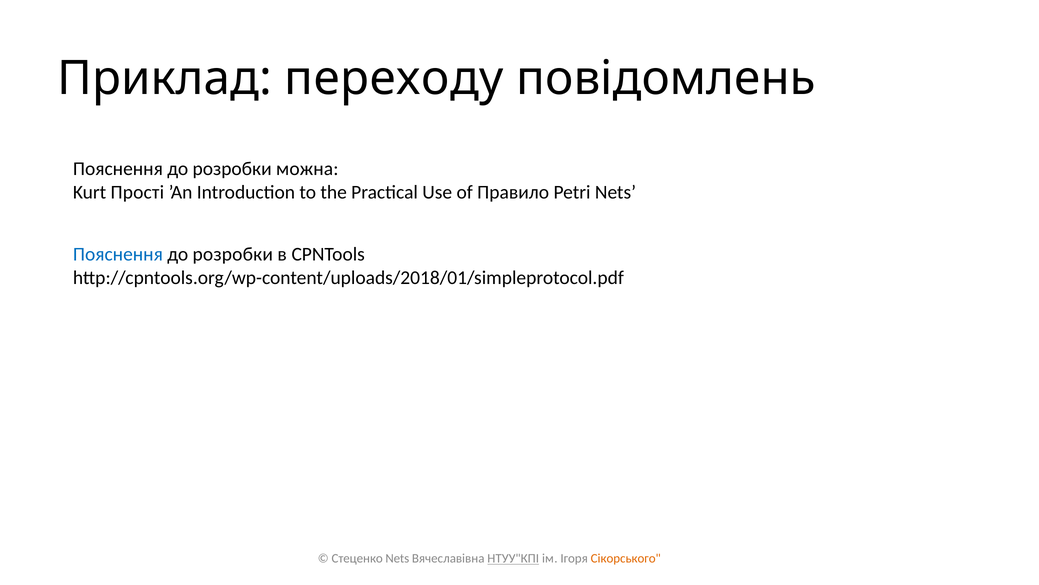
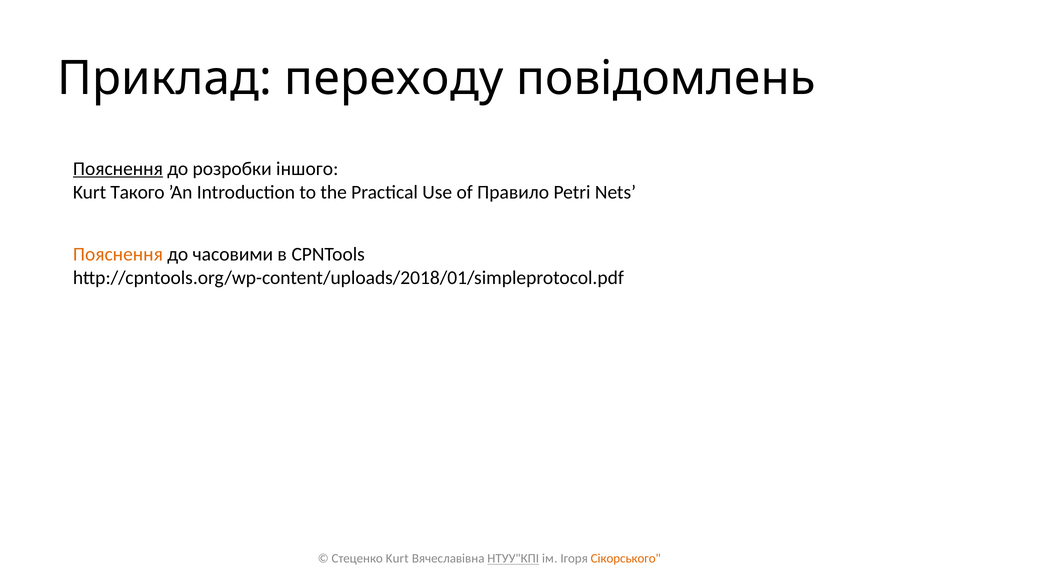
Пояснення underline: none -> present (118, 169)
можна: можна -> іншого (307, 169)
Прості: Прості -> Такого (137, 192)
Пояснення colour: blue -> orange (118, 254)
розробки: розробки -> часовими (233, 254)
Стеценко Nets: Nets -> Kurt (397, 558)
